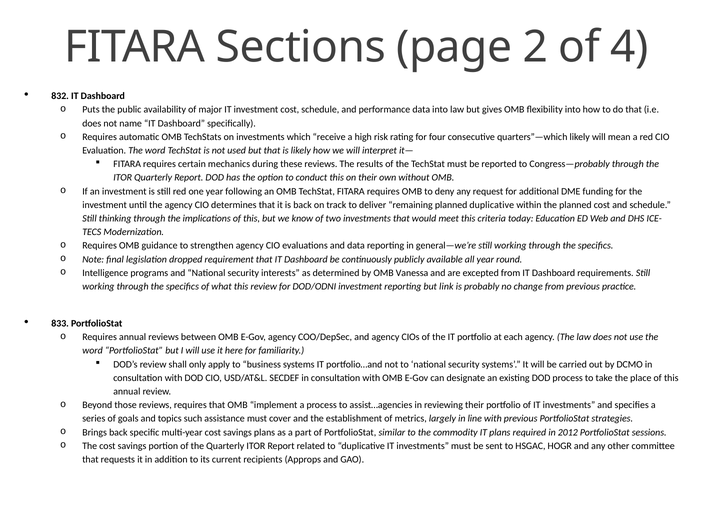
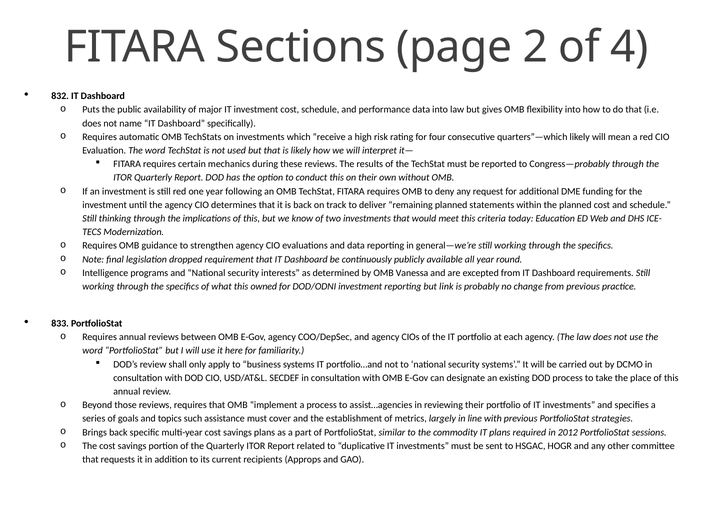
planned duplicative: duplicative -> statements (492, 205)
this review: review -> owned (264, 286)
